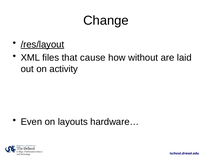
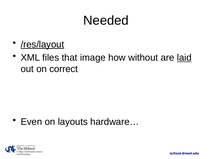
Change: Change -> Needed (106, 21)
cause: cause -> image (93, 58)
laid underline: none -> present (184, 58)
activity: activity -> correct (64, 69)
